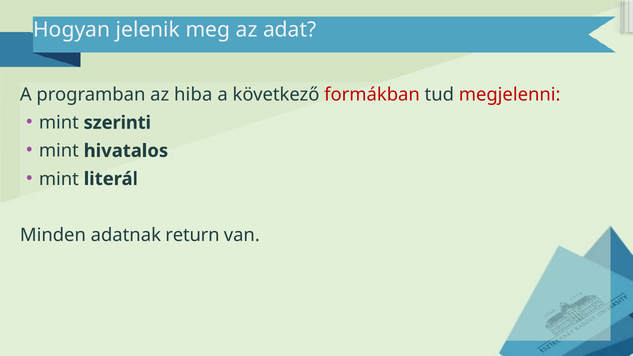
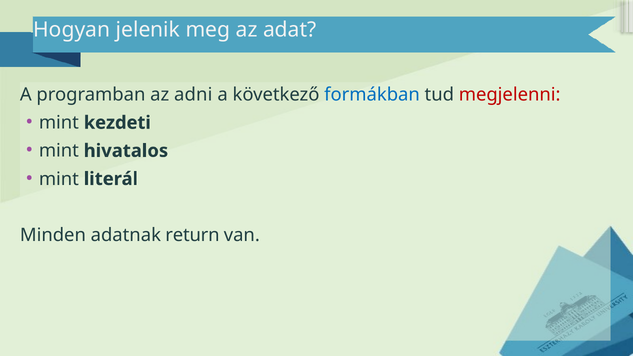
hiba: hiba -> adni (193, 95)
formákban colour: red -> blue (372, 95)
szerinti: szerinti -> kezdeti (117, 123)
